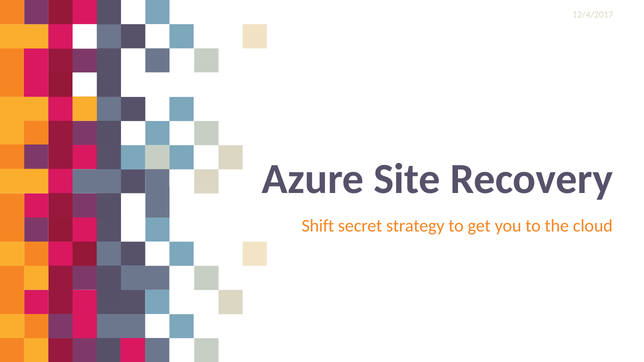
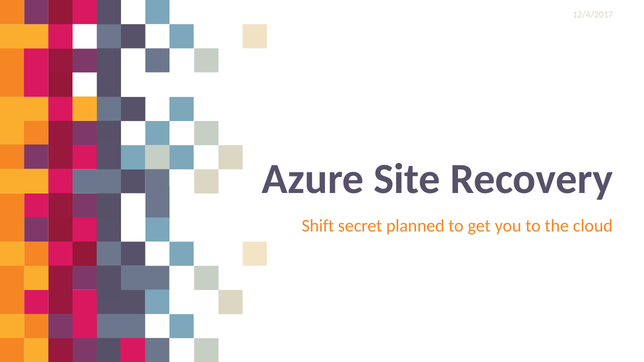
strategy: strategy -> planned (415, 226)
